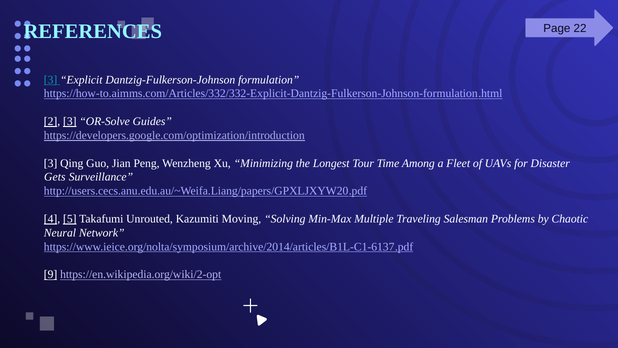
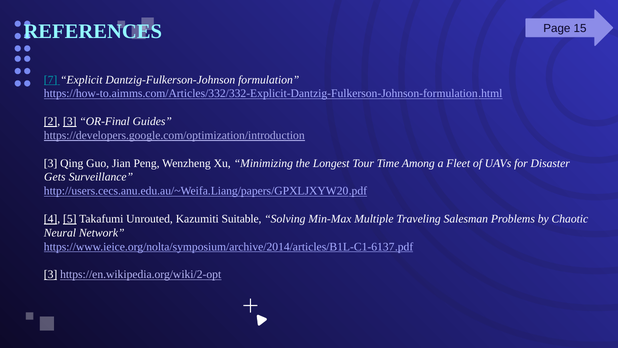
22: 22 -> 15 (580, 29)
3: 3 -> 7 (51, 80)
OR-Solve: OR-Solve -> OR-Final (105, 121)
Moving: Moving -> Suitable (242, 219)
9: 9 -> 3 (51, 274)
